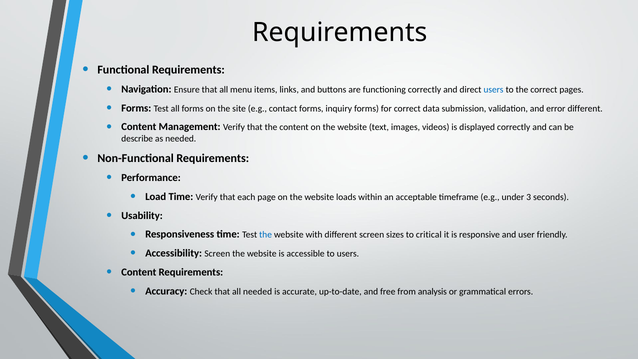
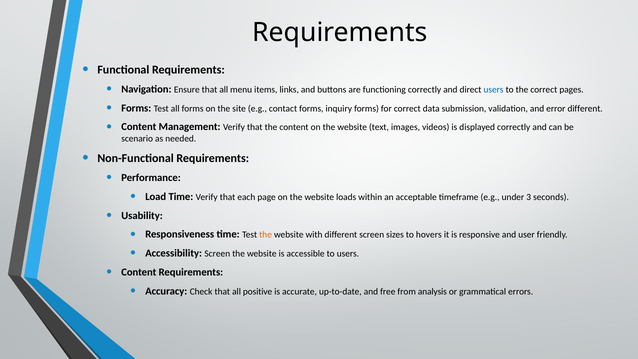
describe: describe -> scenario (137, 139)
the colour: blue -> orange (266, 235)
critical: critical -> hovers (429, 235)
all needed: needed -> positive (258, 291)
